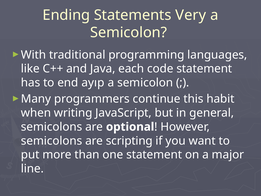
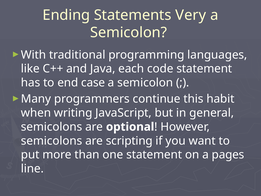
ayıp: ayıp -> case (93, 83)
major: major -> pages (228, 155)
